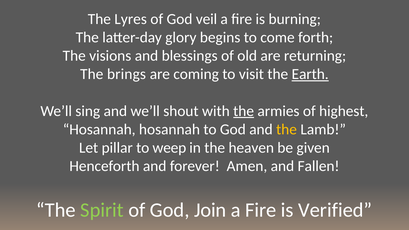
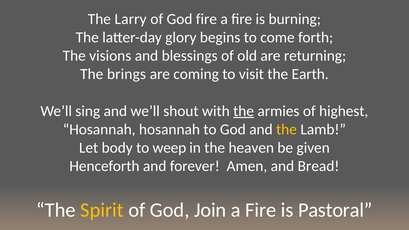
Lyres: Lyres -> Larry (131, 19)
God veil: veil -> fire (206, 19)
Earth underline: present -> none (310, 74)
pillar: pillar -> body (117, 148)
Fallen: Fallen -> Bread (319, 166)
Spirit colour: light green -> yellow (102, 210)
Verified: Verified -> Pastoral (335, 210)
